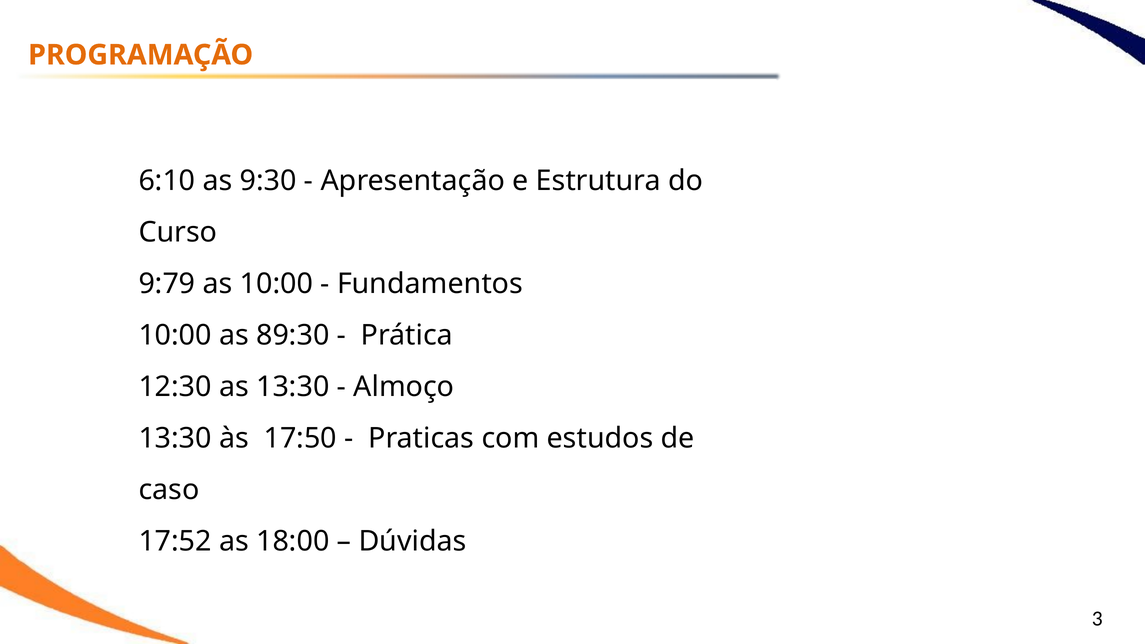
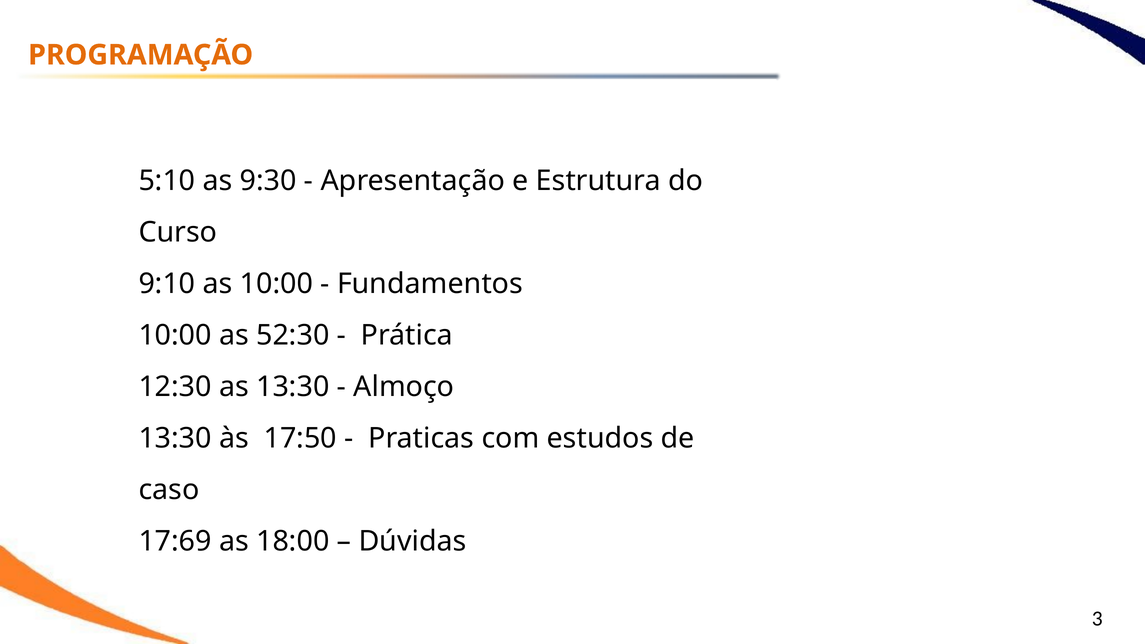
6:10: 6:10 -> 5:10 (167, 181)
9:79: 9:79 -> 9:10 (167, 284)
89:30: 89:30 -> 52:30 (293, 335)
17:52: 17:52 -> 17:69 (175, 541)
